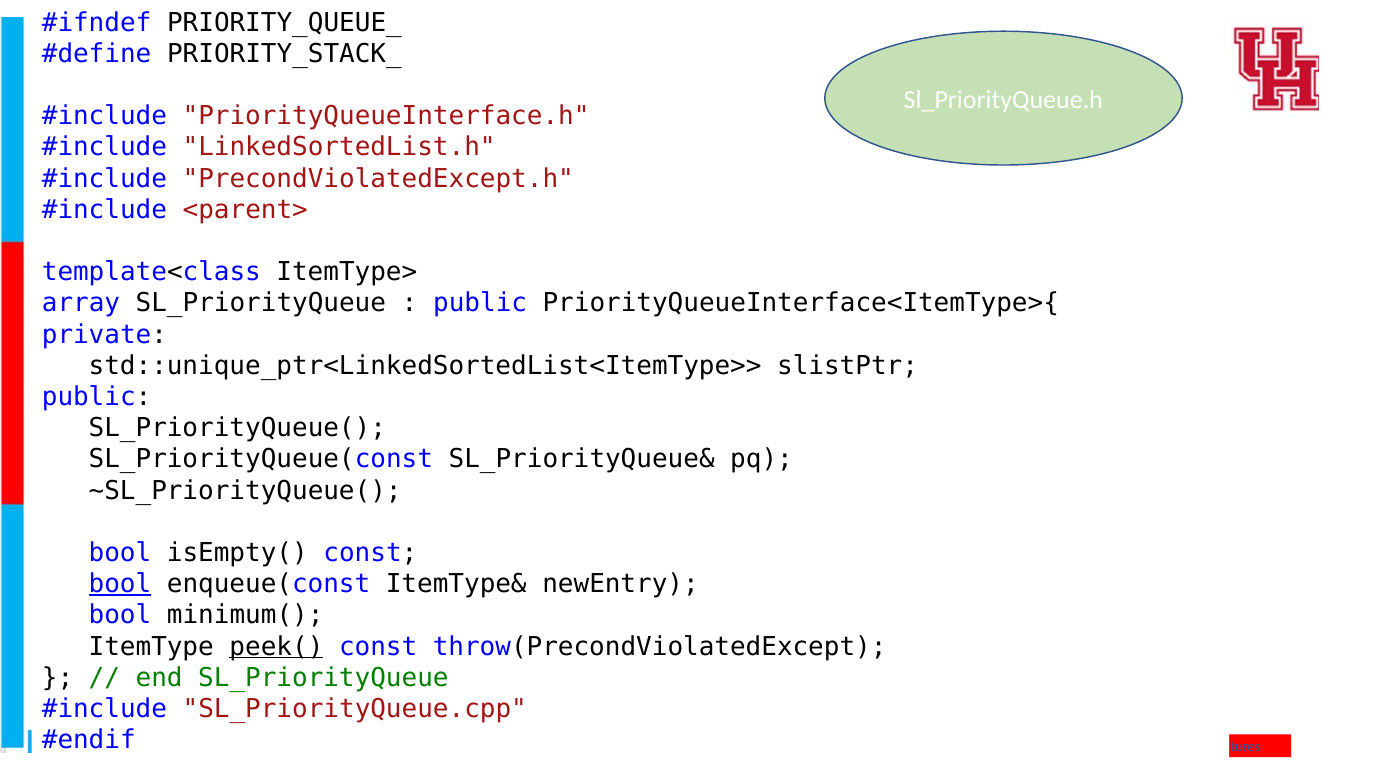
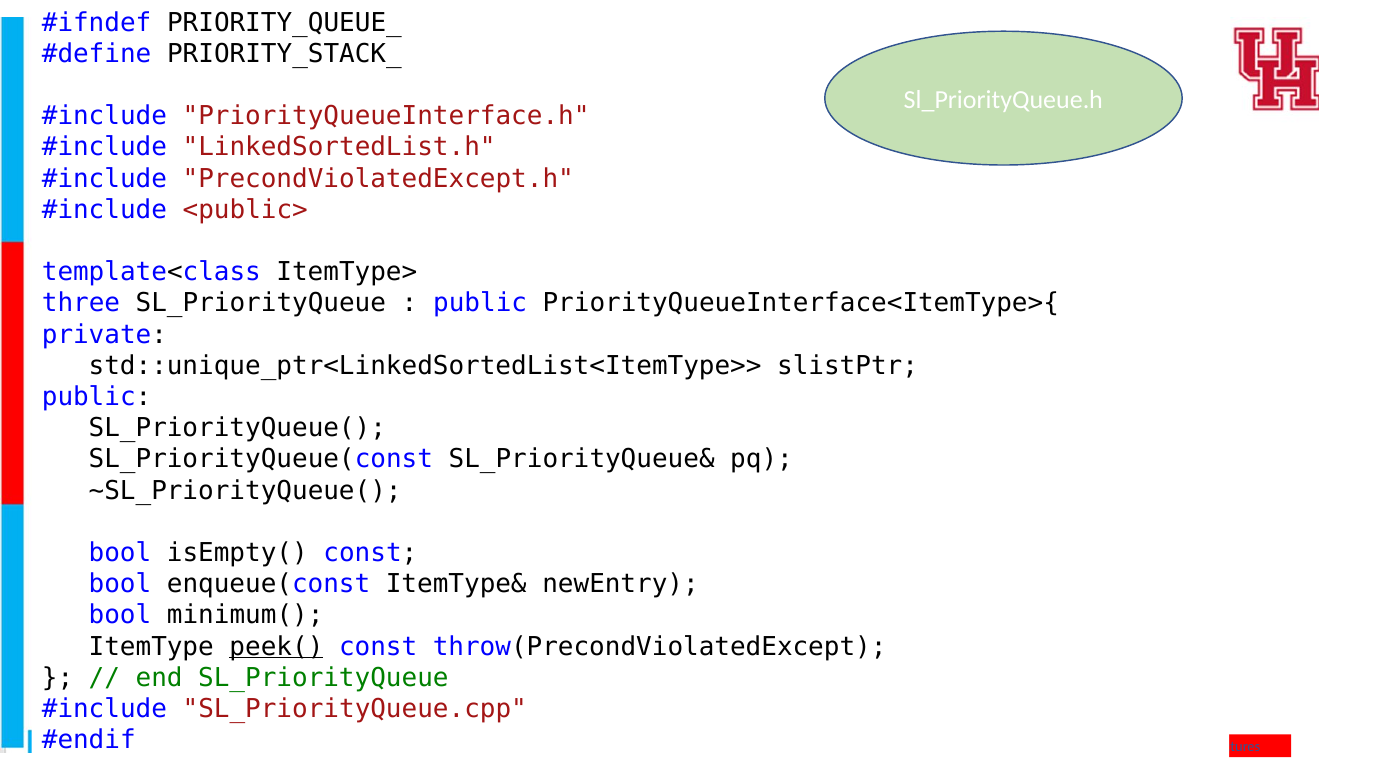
<parent>: <parent> -> <public> (245, 210)
array: array -> three (81, 303)
bool underline: present -> none (120, 584)
